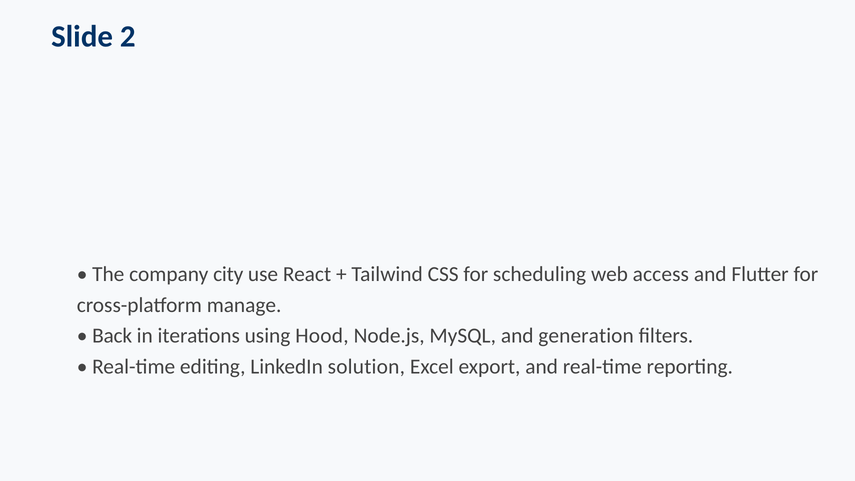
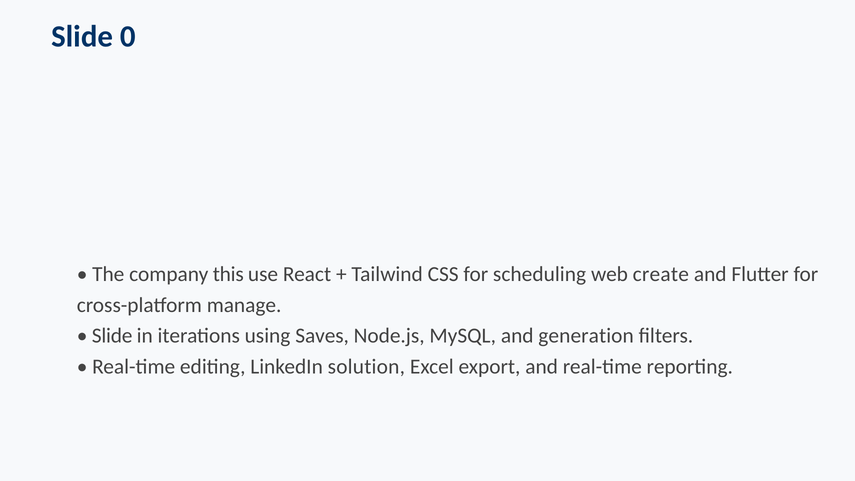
2: 2 -> 0 (128, 36)
city: city -> this (228, 274)
access: access -> create (661, 274)
Back: Back -> Slide (112, 336)
Hood: Hood -> Saves (322, 336)
